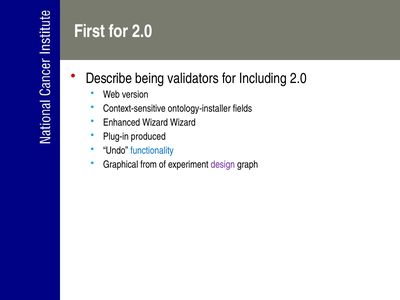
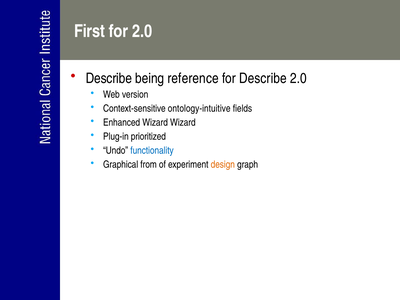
validators: validators -> reference (193, 78)
for Including: Including -> Describe (263, 78)
ontology-installer: ontology-installer -> ontology-intuitive (199, 109)
produced: produced -> prioritized (148, 137)
design colour: purple -> orange (223, 165)
